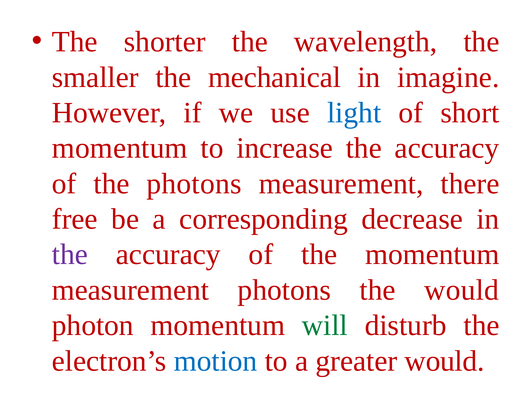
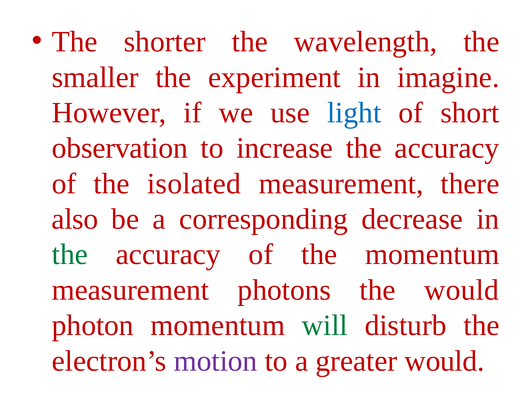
mechanical: mechanical -> experiment (274, 77)
momentum: momentum -> observation (120, 148)
the photons: photons -> isolated (194, 184)
free: free -> also (75, 219)
the colour: purple -> green (70, 255)
motion colour: blue -> purple (216, 361)
